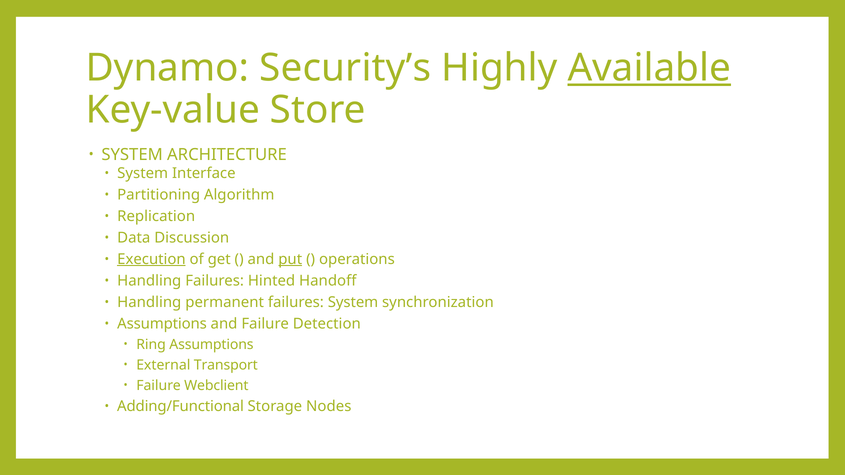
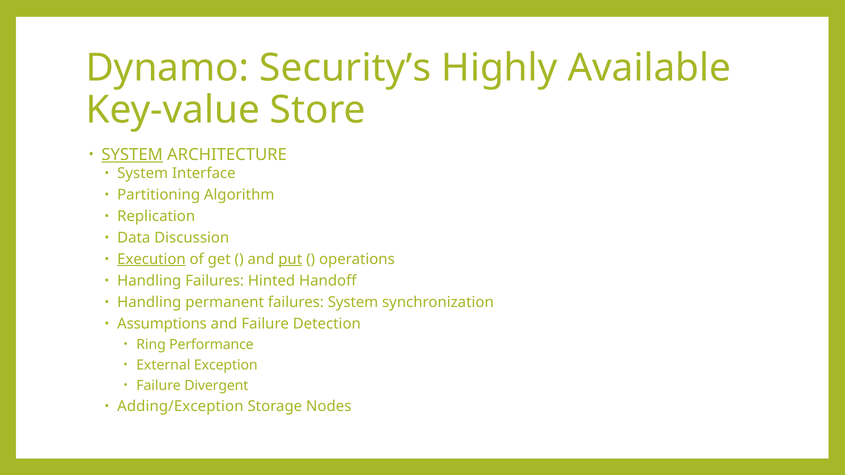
Available underline: present -> none (649, 68)
SYSTEM underline: none -> present (132, 155)
Ring Assumptions: Assumptions -> Performance (211, 345)
Transport: Transport -> Exception (226, 365)
Webclient: Webclient -> Divergent (216, 386)
Adding/Functional: Adding/Functional -> Adding/Exception (180, 407)
